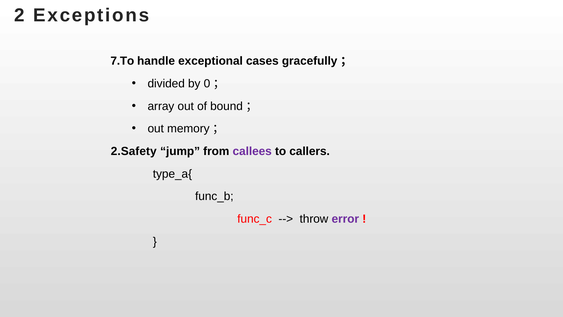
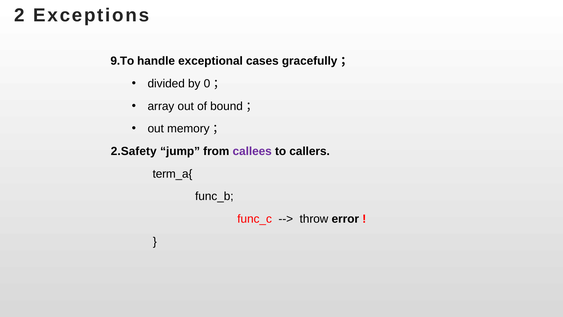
7.To: 7.To -> 9.To (122, 61)
type_a{: type_a{ -> term_a{ (172, 174)
error colour: purple -> black (345, 219)
